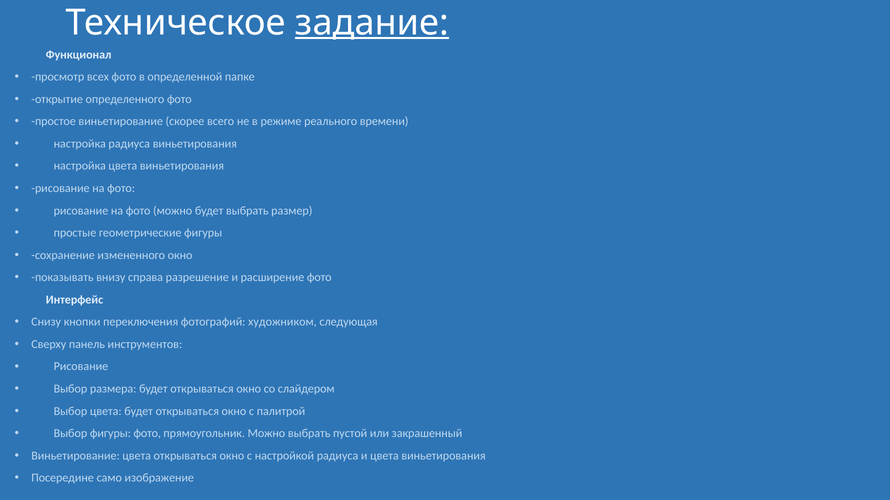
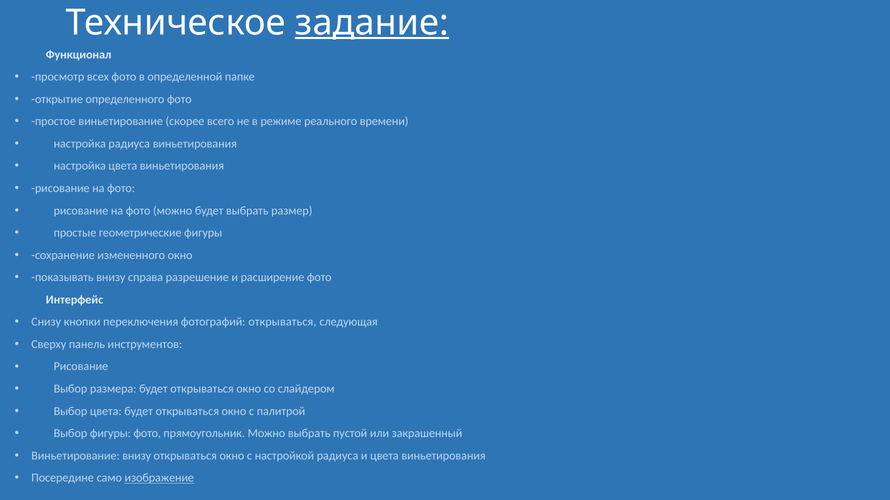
фотографий художником: художником -> открываться (282, 322)
Виньетирование цвета: цвета -> внизу (137, 456)
изображение underline: none -> present (159, 479)
